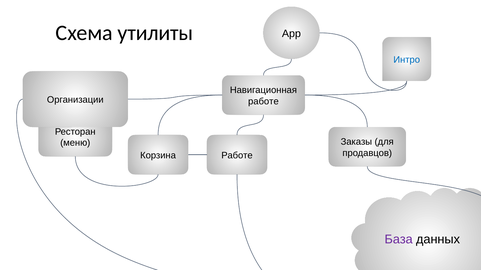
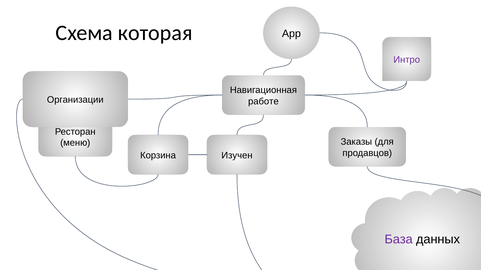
утилиты: утилиты -> которая (155, 33)
Интро colour: blue -> purple (407, 60)
Корзина Работе: Работе -> Изучен (237, 156)
